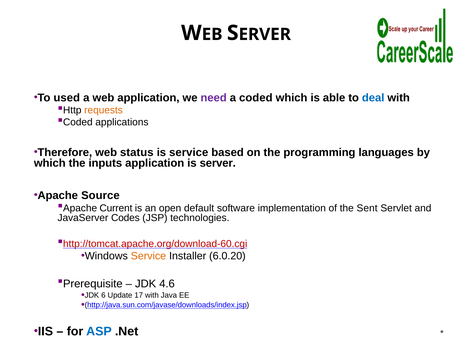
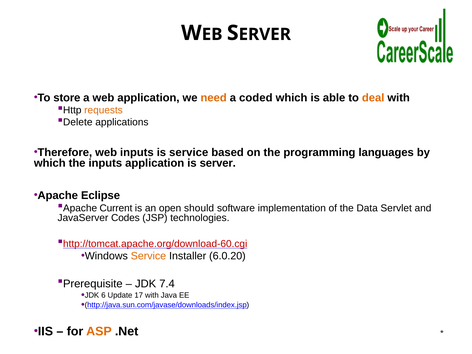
used: used -> store (67, 98)
need colour: purple -> orange (214, 98)
deal colour: blue -> orange (373, 98)
Coded: Coded -> Delete (78, 122)
web status: status -> inputs (137, 152)
Source: Source -> Eclipse (101, 196)
default: default -> should (199, 208)
Sent: Sent -> Data (367, 208)
4.6: 4.6 -> 7.4 (167, 284)
ASP colour: blue -> orange (99, 331)
